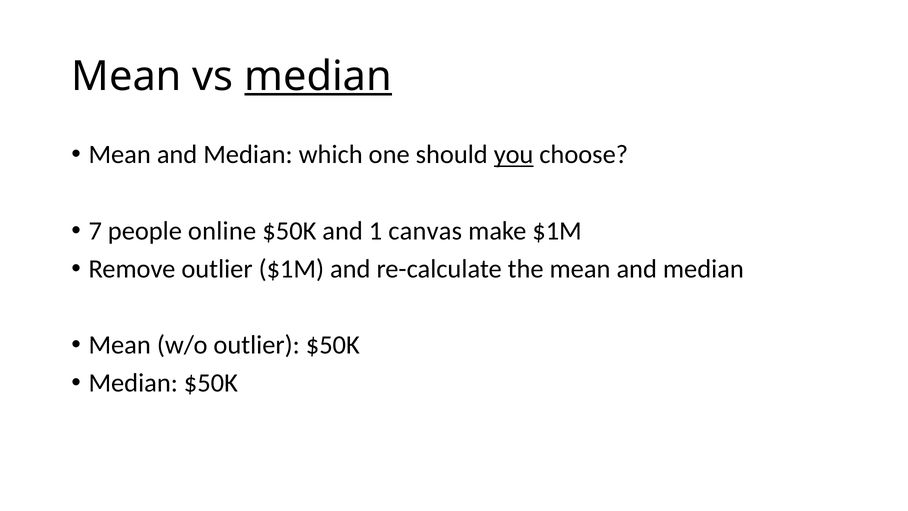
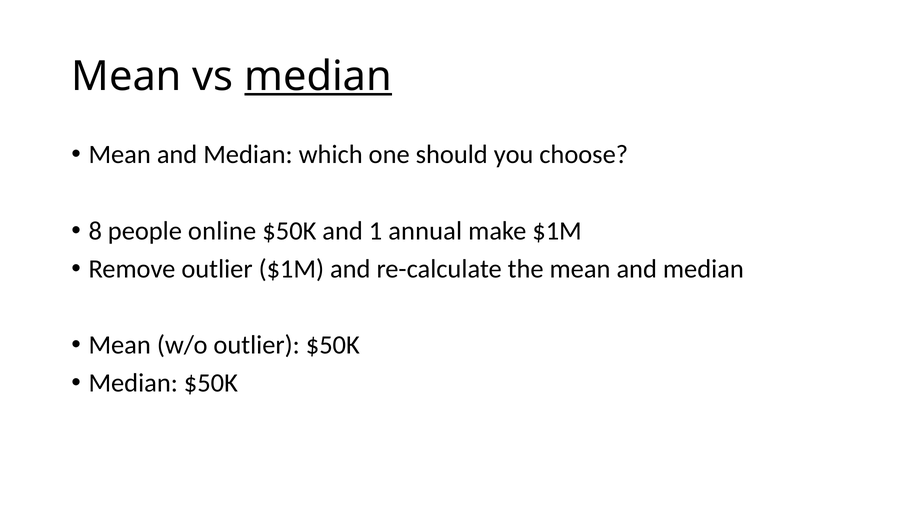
you underline: present -> none (514, 155)
7: 7 -> 8 (95, 231)
canvas: canvas -> annual (425, 231)
